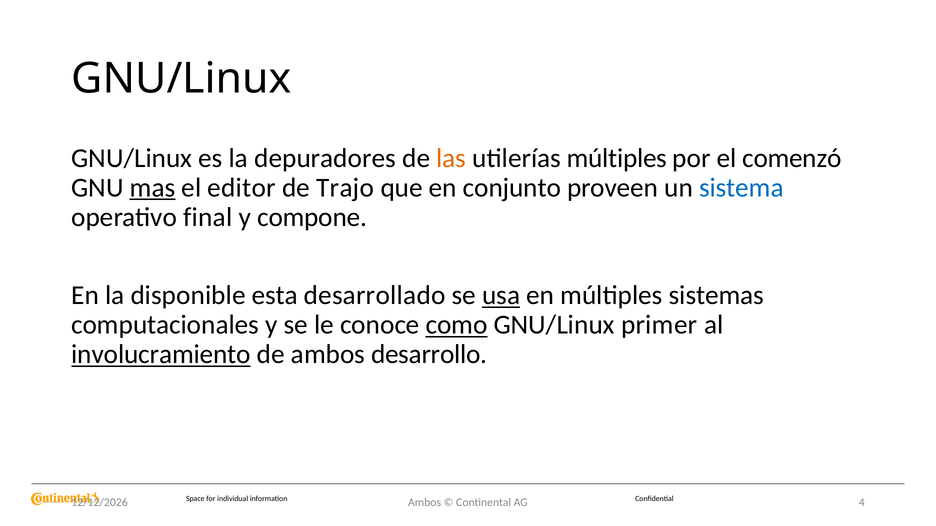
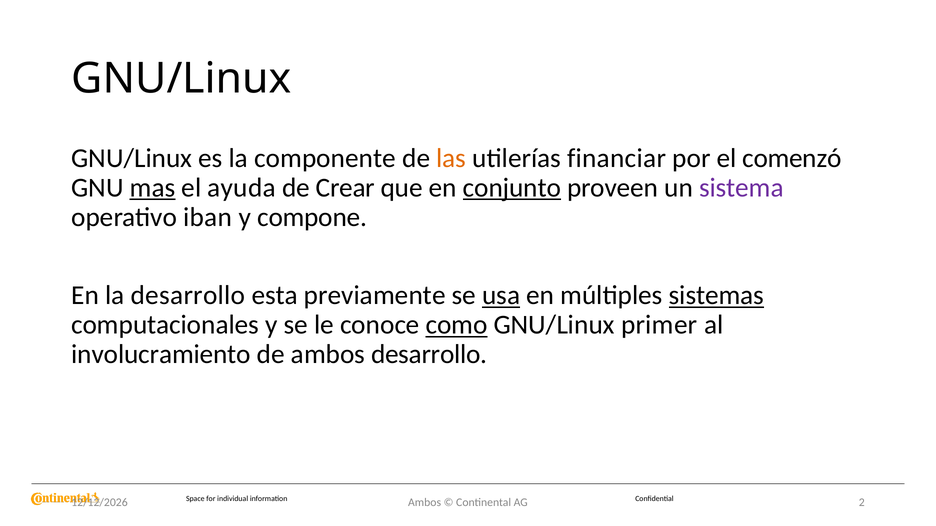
depuradores: depuradores -> componente (325, 158)
utilerías múltiples: múltiples -> financiar (617, 158)
editor: editor -> ayuda (242, 188)
Trajo: Trajo -> Crear (345, 188)
conjunto underline: none -> present (512, 188)
sistema colour: blue -> purple (741, 188)
final: final -> iban (208, 217)
la disponible: disponible -> desarrollo (188, 296)
desarrollado: desarrollado -> previamente (375, 296)
sistemas underline: none -> present (716, 296)
involucramiento underline: present -> none (161, 355)
4: 4 -> 2 (862, 503)
